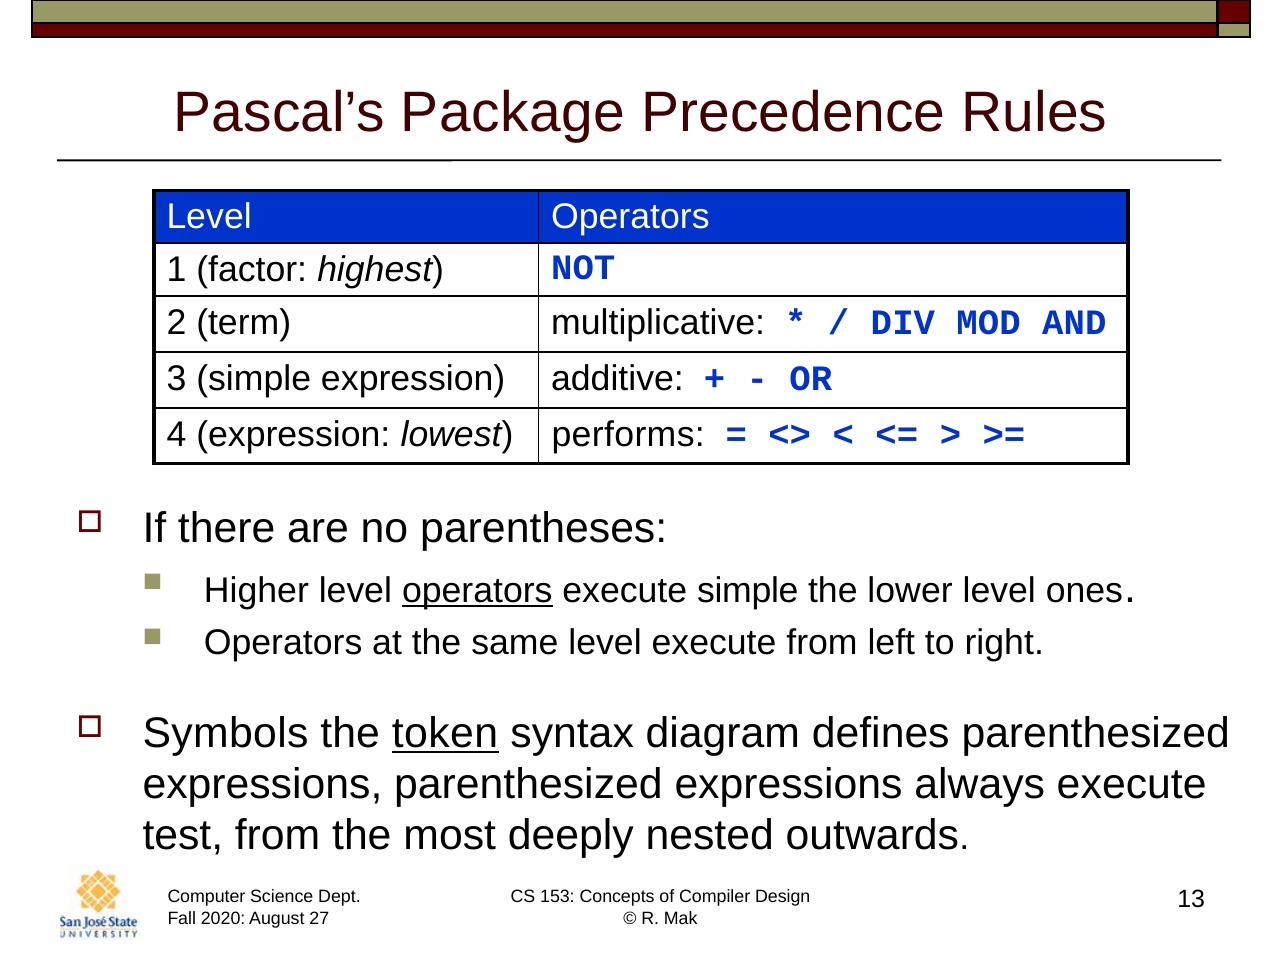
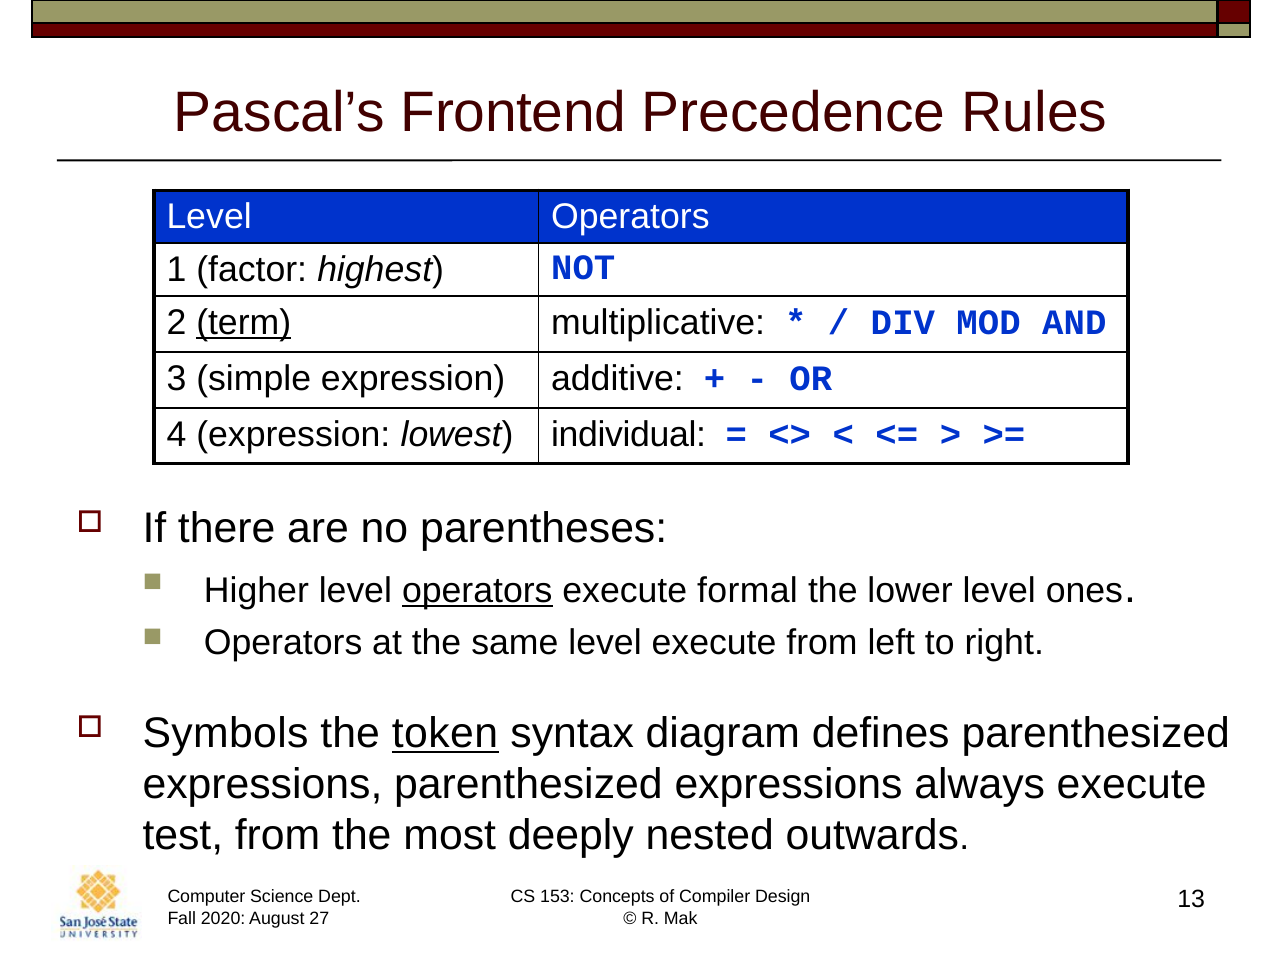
Package: Package -> Frontend (513, 113)
term underline: none -> present (244, 323)
performs: performs -> individual (629, 435)
execute simple: simple -> formal (748, 591)
